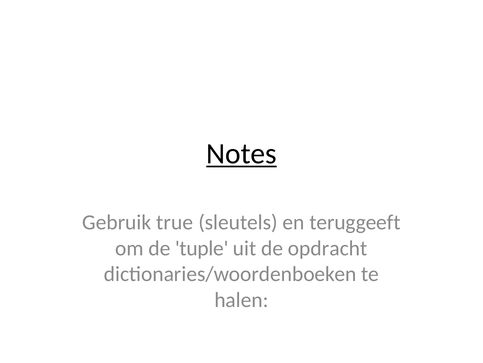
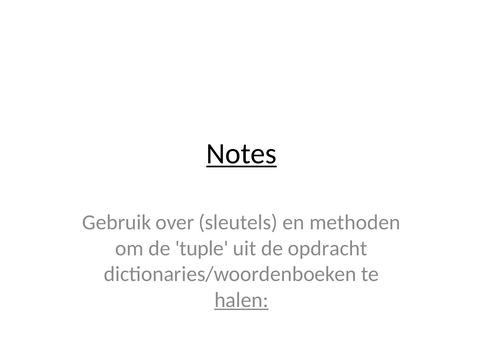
true: true -> over (175, 222)
teruggeeft: teruggeeft -> methoden (355, 222)
halen underline: none -> present (241, 299)
